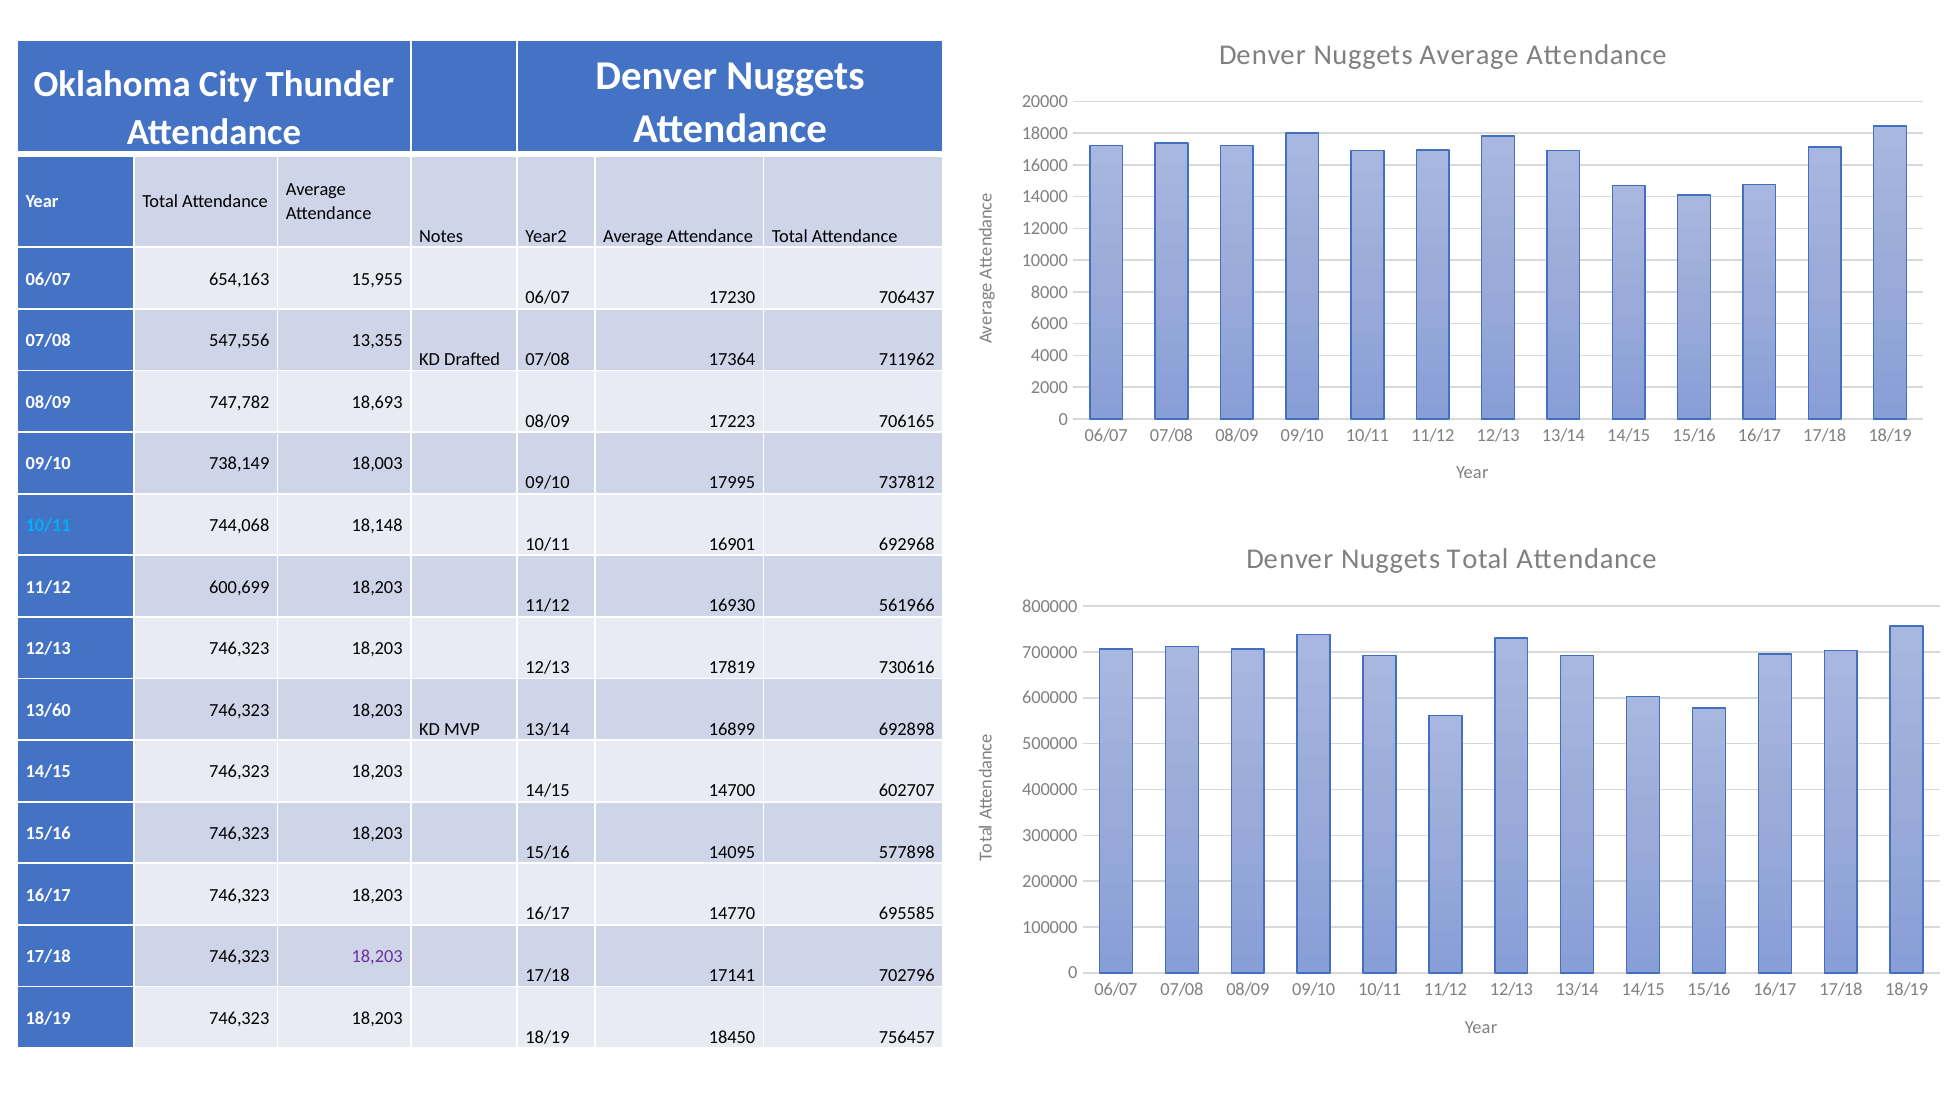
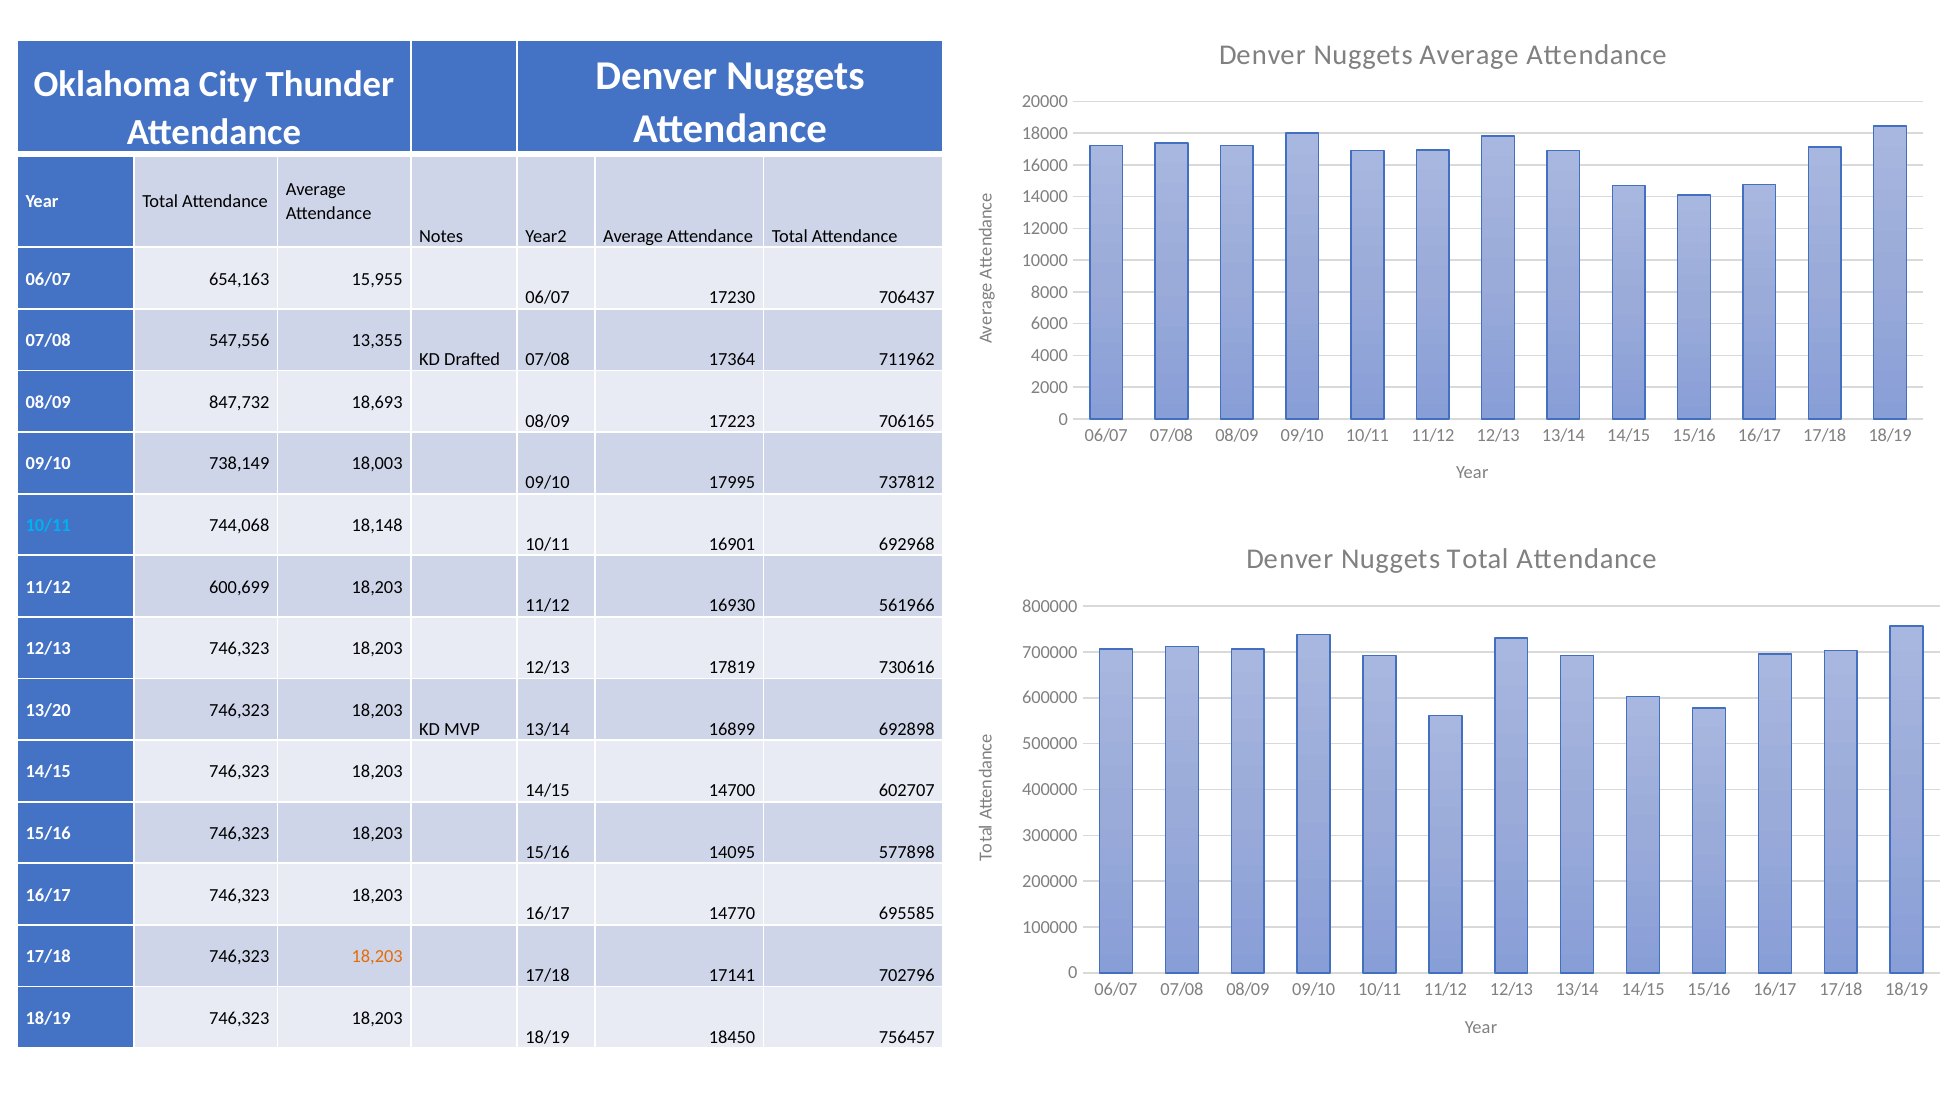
747,782: 747,782 -> 847,732 (239, 402)
13/60: 13/60 -> 13/20 (48, 710)
18,203 colour: purple -> orange (377, 956)
